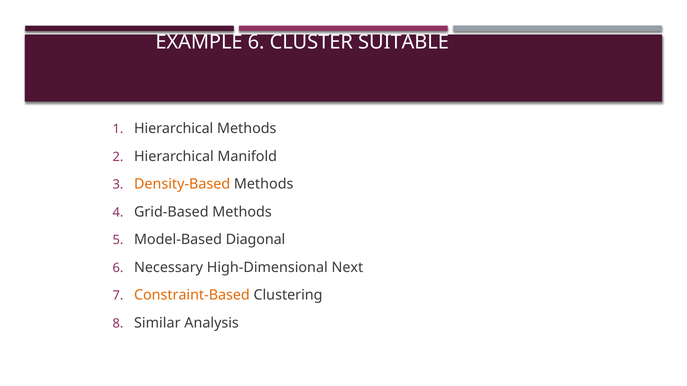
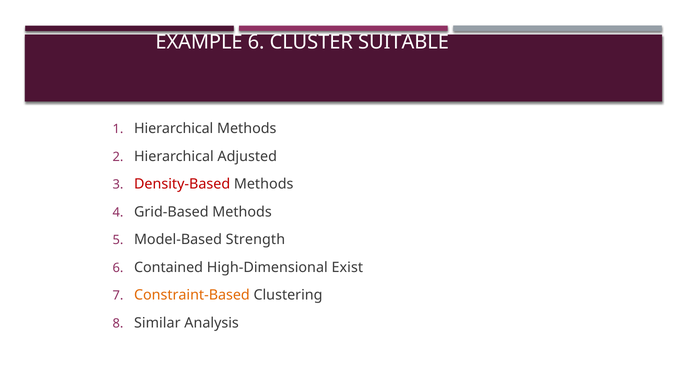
Manifold: Manifold -> Adjusted (247, 157)
Density-Based colour: orange -> red (182, 184)
Diagonal: Diagonal -> Strength (255, 240)
Necessary: Necessary -> Contained (169, 268)
Next: Next -> Exist (347, 268)
